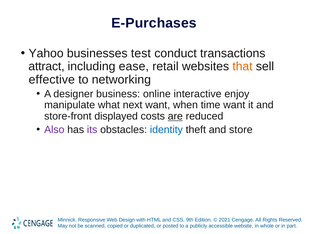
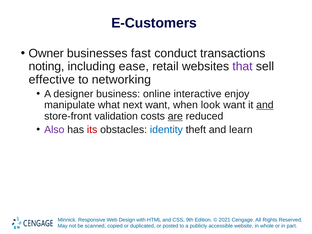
E-Purchases: E-Purchases -> E-Customers (154, 23)
Yahoo: Yahoo -> Owner (46, 53)
test: test -> fast (141, 53)
attract: attract -> noting (46, 66)
that colour: orange -> purple (243, 66)
time: time -> look (211, 105)
and underline: none -> present (265, 105)
displayed: displayed -> validation (116, 116)
its colour: purple -> red (92, 130)
store: store -> learn (241, 130)
